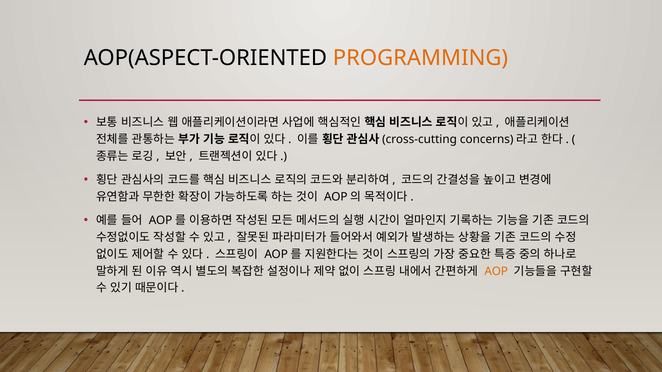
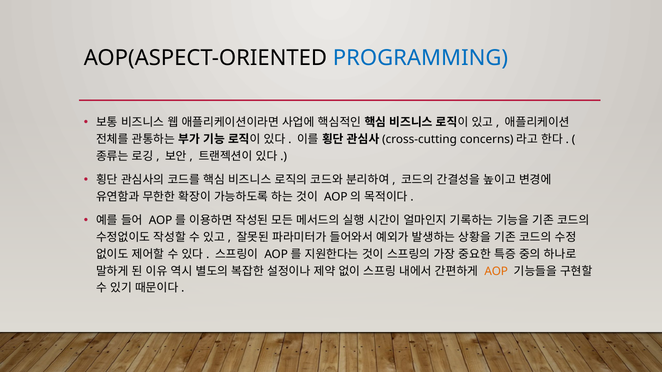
PROGRAMMING colour: orange -> blue (420, 58)
